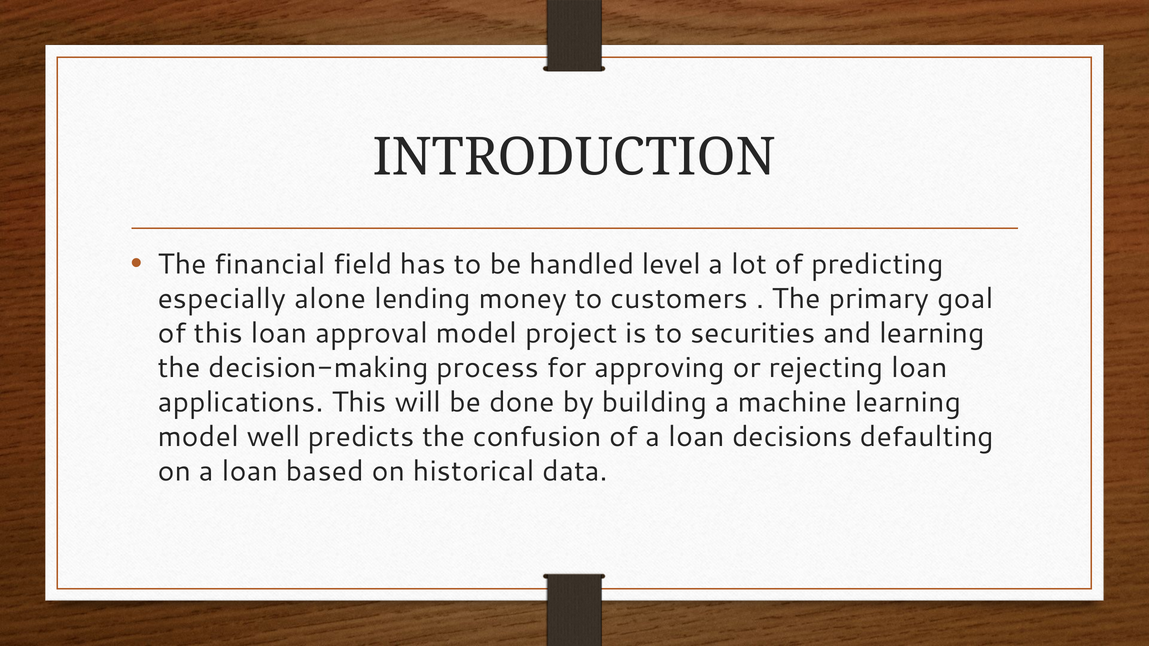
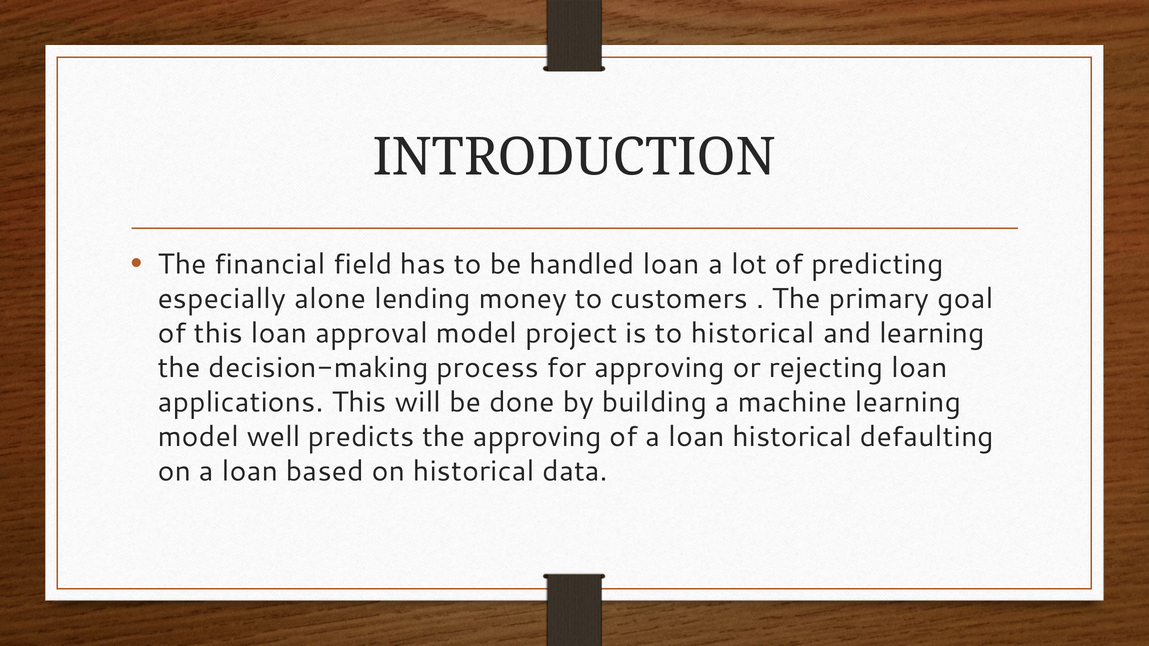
handled level: level -> loan (671, 265)
to securities: securities -> historical (753, 333)
the confusion: confusion -> approving (537, 437)
loan decisions: decisions -> historical (792, 437)
